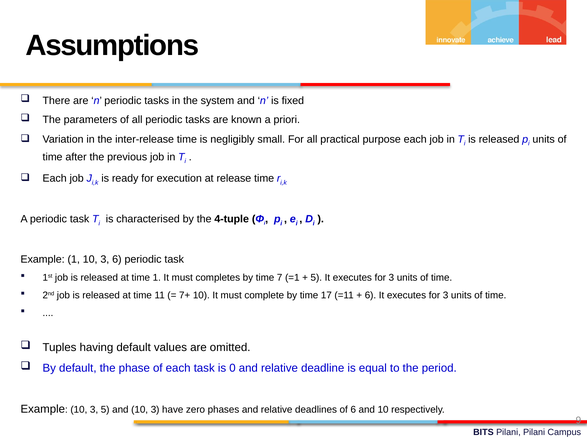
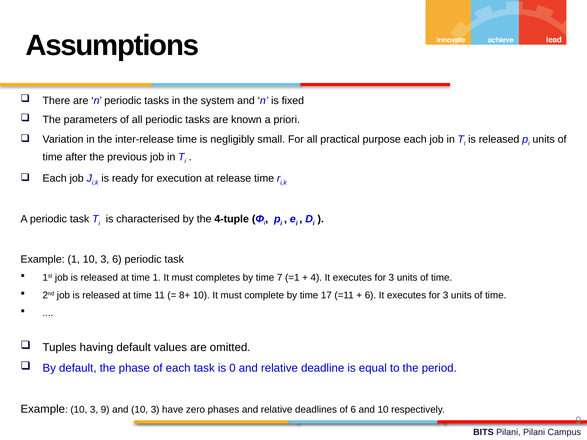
5: 5 -> 4 (316, 278)
7+: 7+ -> 8+ (185, 295)
3 5: 5 -> 9 (105, 410)
